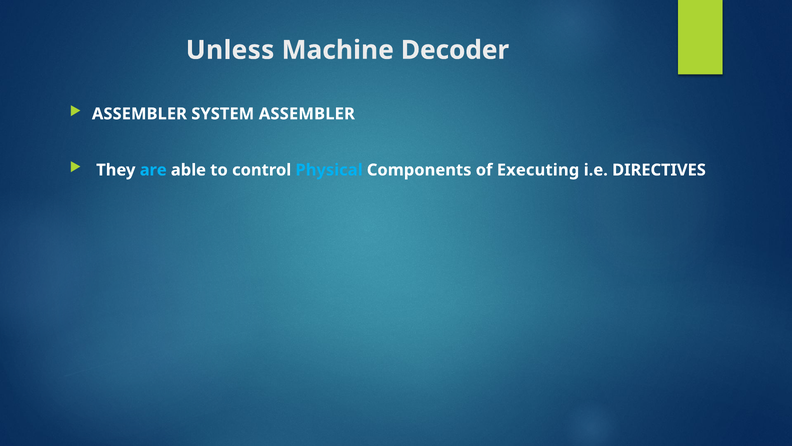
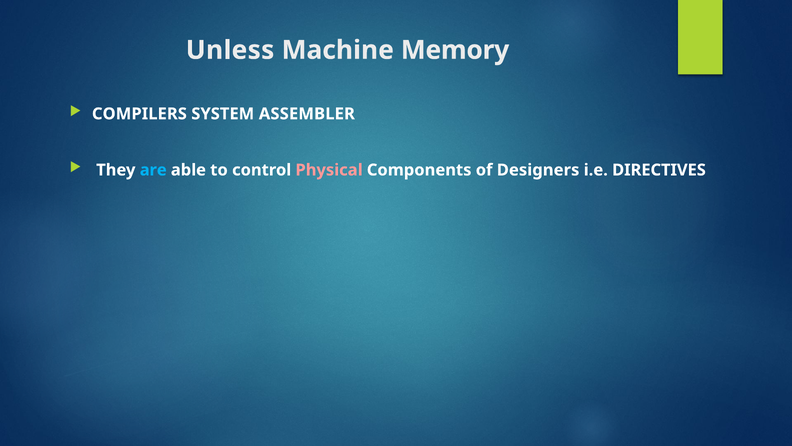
Decoder: Decoder -> Memory (455, 50)
ASSEMBLER: ASSEMBLER -> COMPILERS (139, 114)
Physical colour: light blue -> pink (329, 170)
Executing: Executing -> Designers (538, 170)
